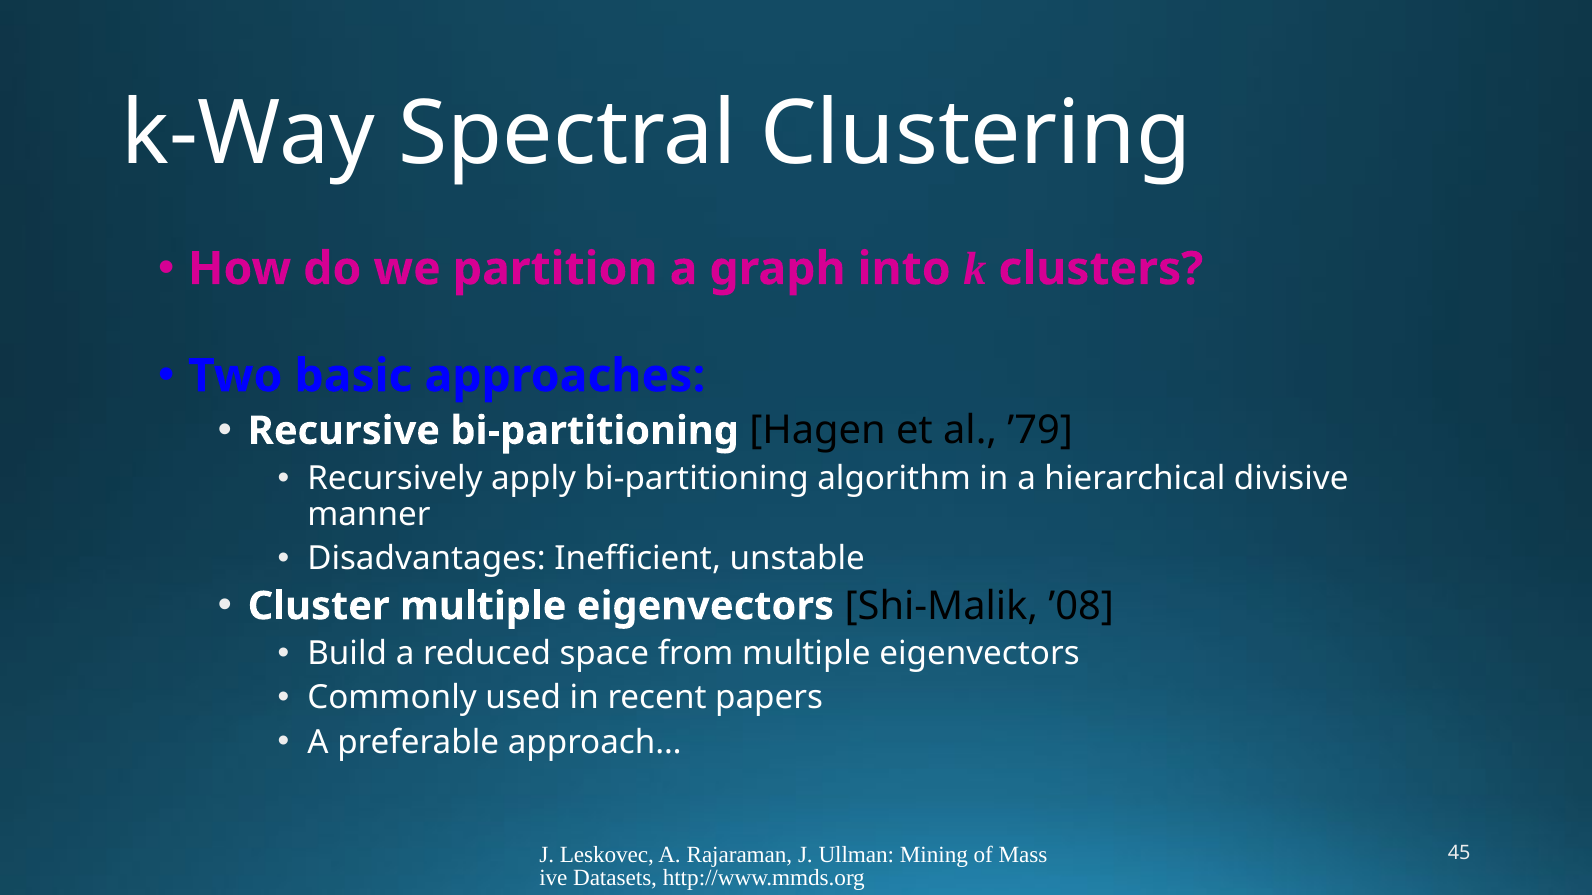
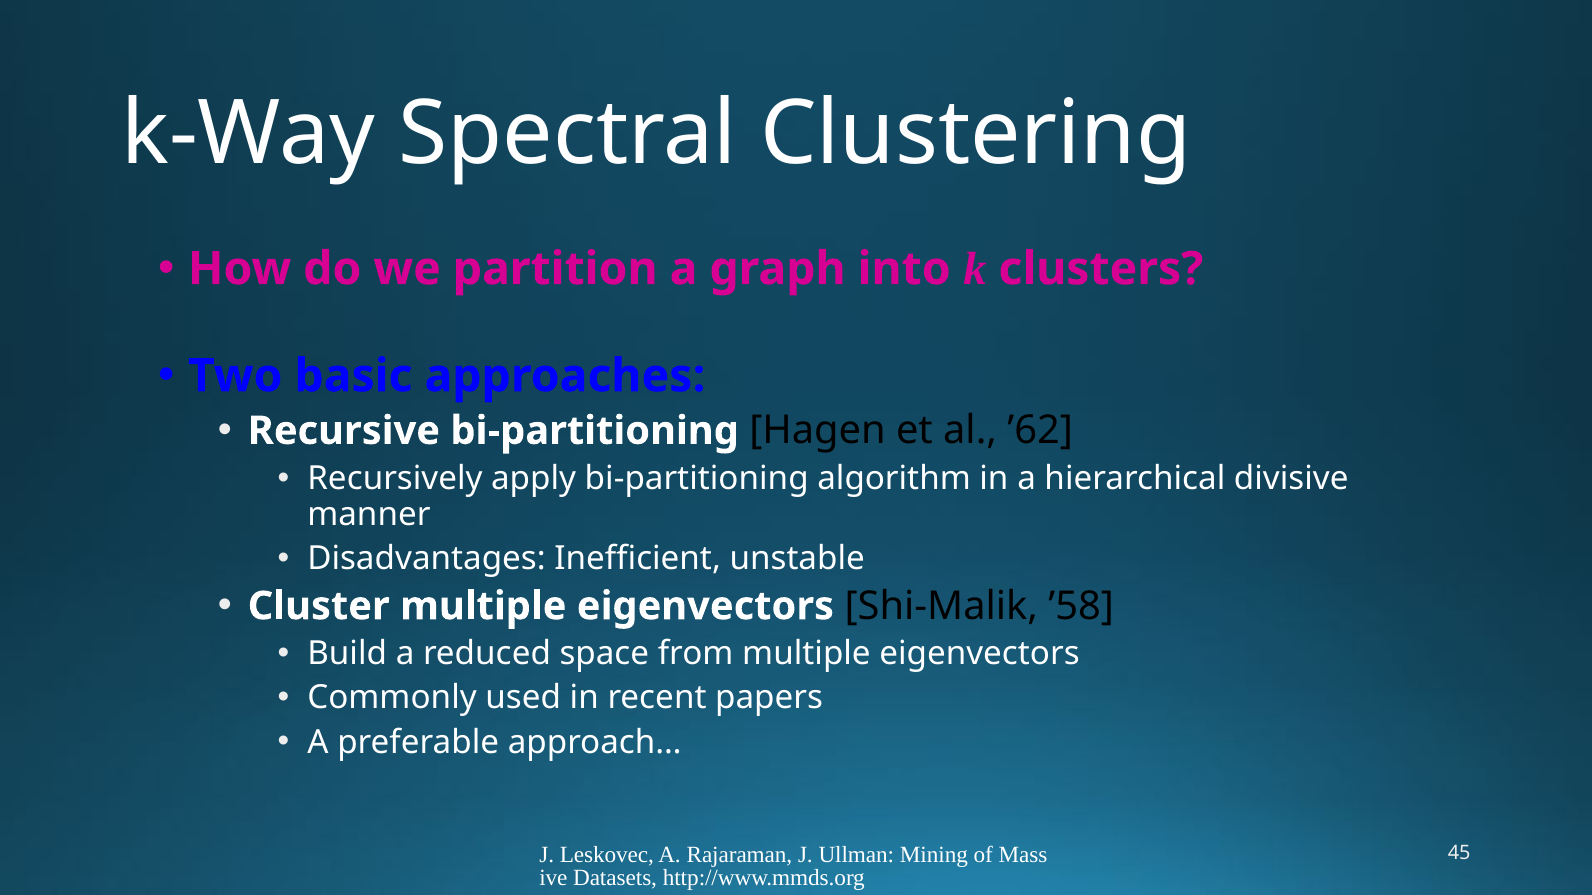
’79: ’79 -> ’62 (1040, 431)
’08: ’08 -> ’58 (1081, 606)
